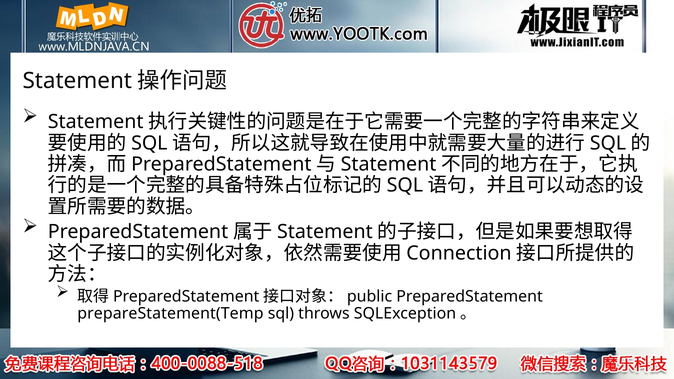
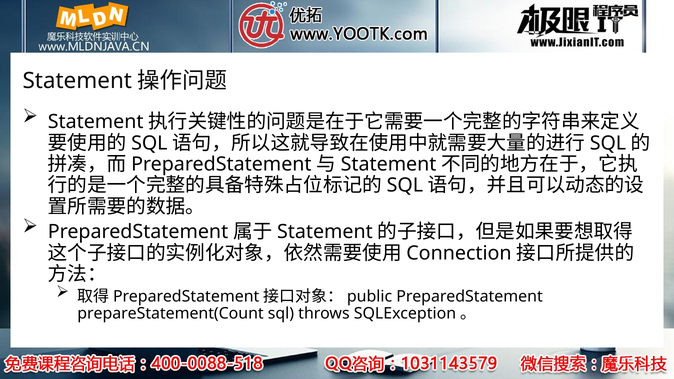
prepareStatement(Temp: prepareStatement(Temp -> prepareStatement(Count (170, 314)
